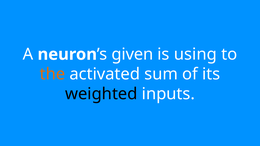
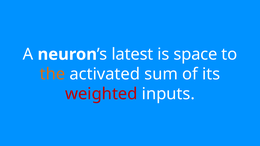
given: given -> latest (132, 54)
using: using -> space (195, 54)
weighted colour: black -> red (101, 94)
